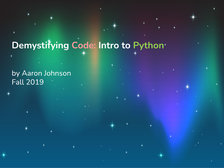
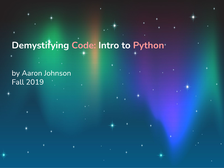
Python colour: light green -> pink (149, 45)
